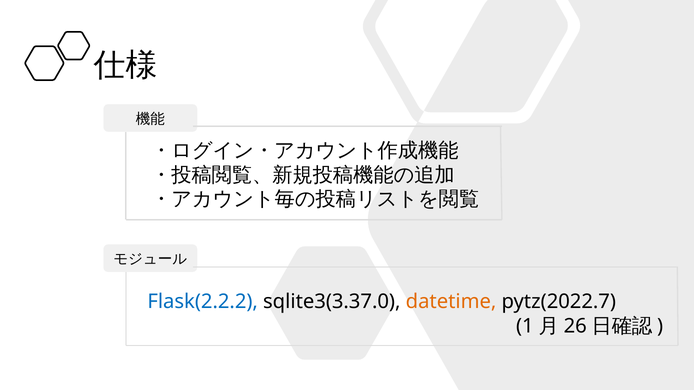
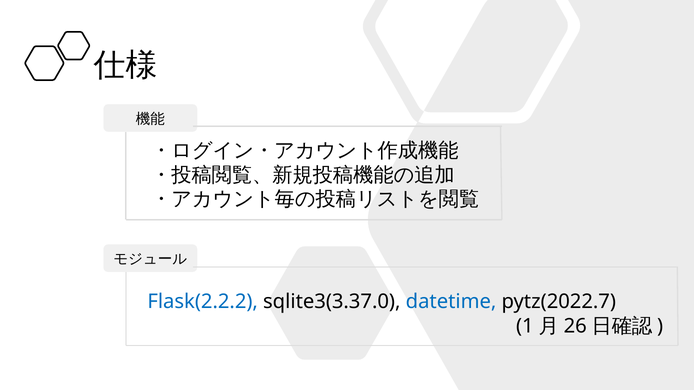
datetime colour: orange -> blue (451, 302)
